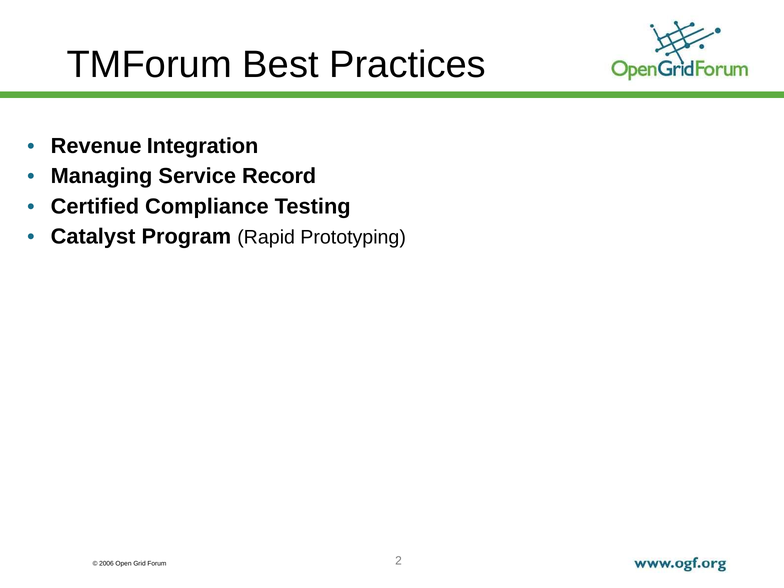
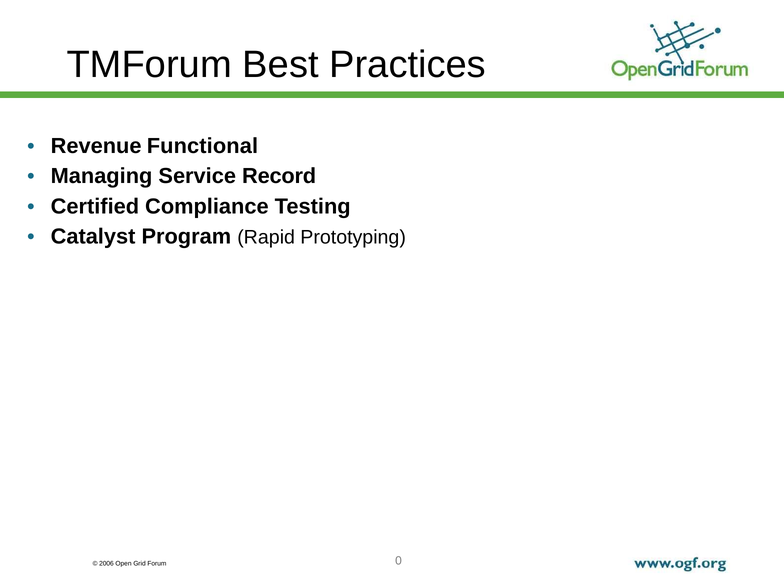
Integration: Integration -> Functional (202, 146)
2: 2 -> 0 (399, 561)
